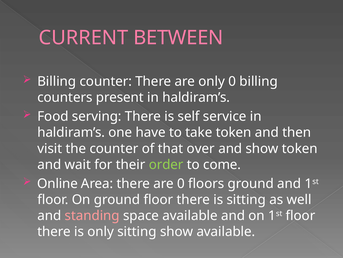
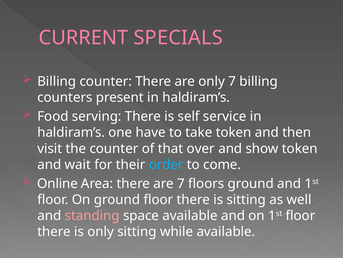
BETWEEN: BETWEEN -> SPECIALS (178, 38)
only 0: 0 -> 7 (232, 81)
order colour: light green -> light blue (166, 164)
are 0: 0 -> 7 (181, 183)
sitting show: show -> while (177, 231)
